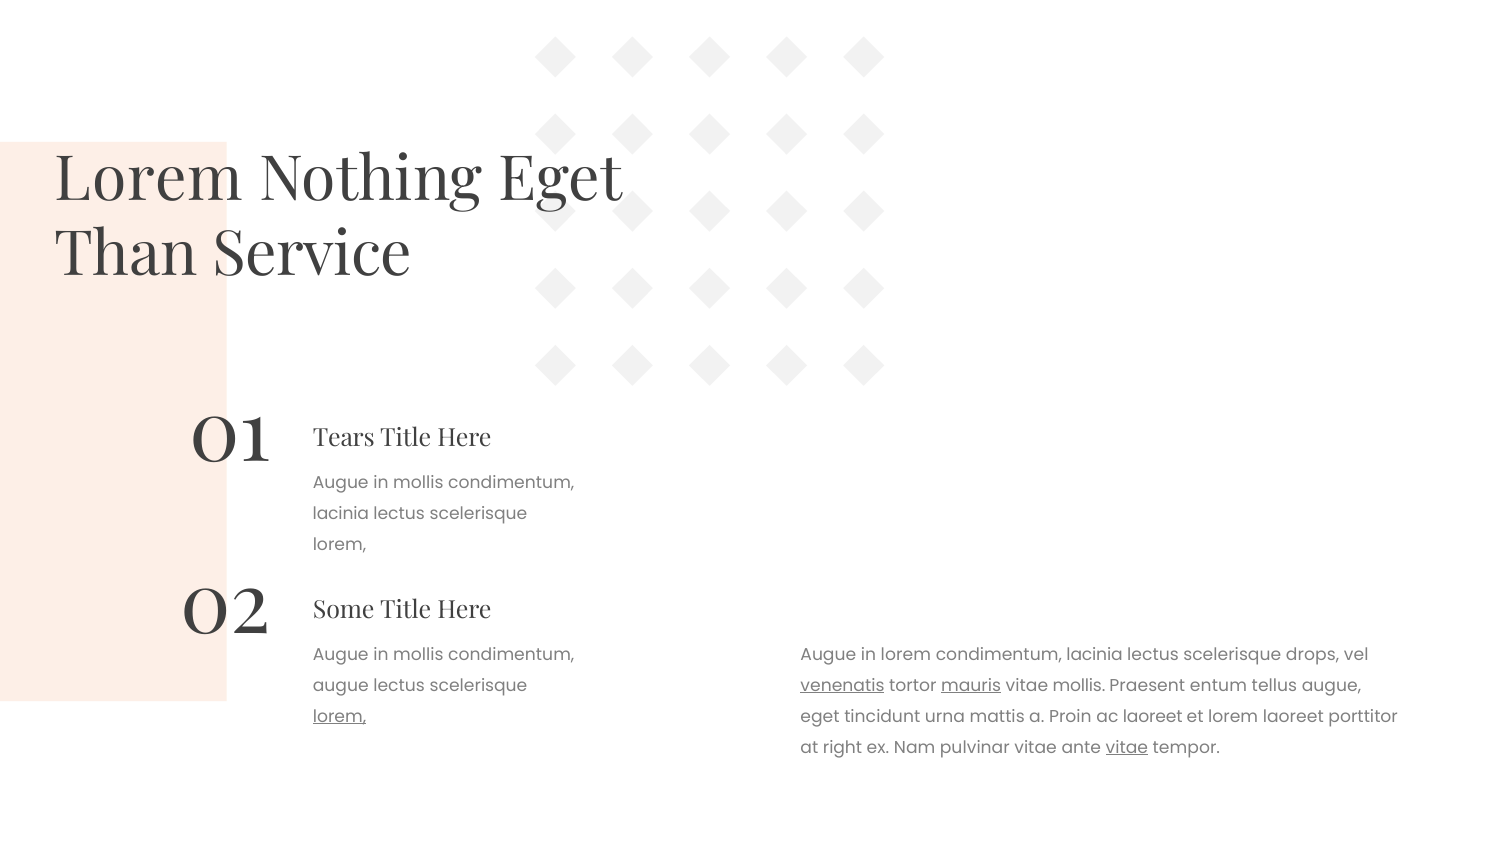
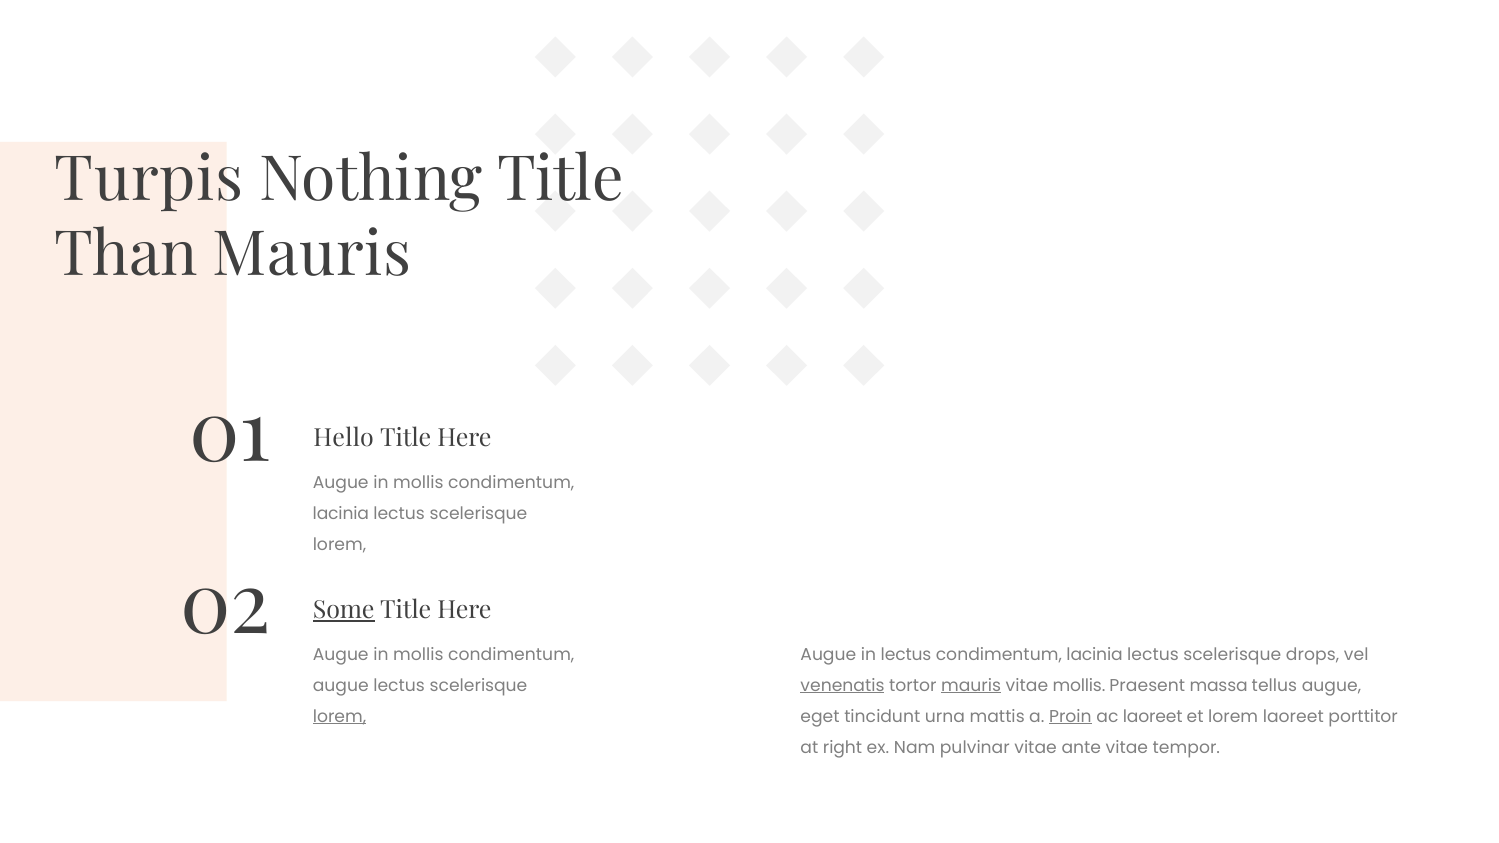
Lorem: Lorem -> Turpis (149, 180)
Nothing Eget: Eget -> Title (561, 180)
Than Service: Service -> Mauris (312, 254)
Tears: Tears -> Hello (344, 439)
Some underline: none -> present (344, 610)
in lorem: lorem -> lectus (906, 655)
entum: entum -> massa (1219, 686)
Proin underline: none -> present (1070, 717)
vitae underline: present -> none (1127, 748)
